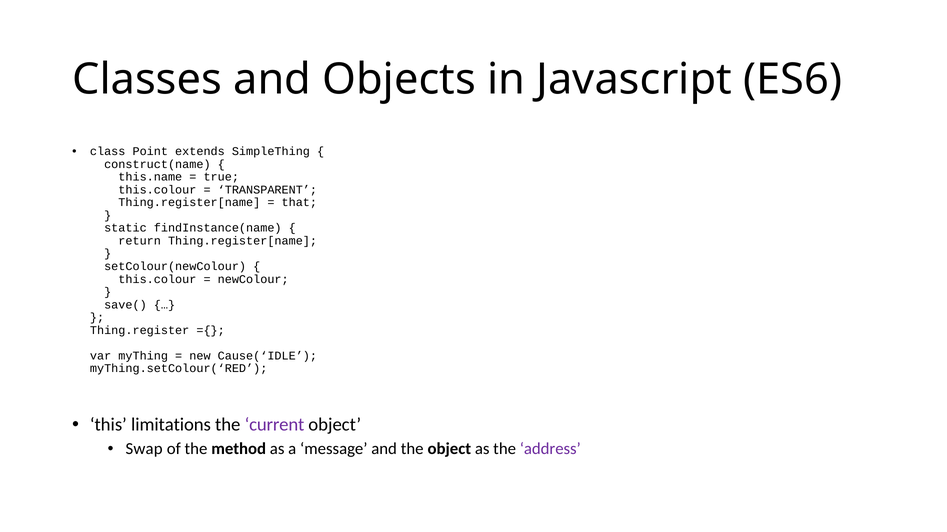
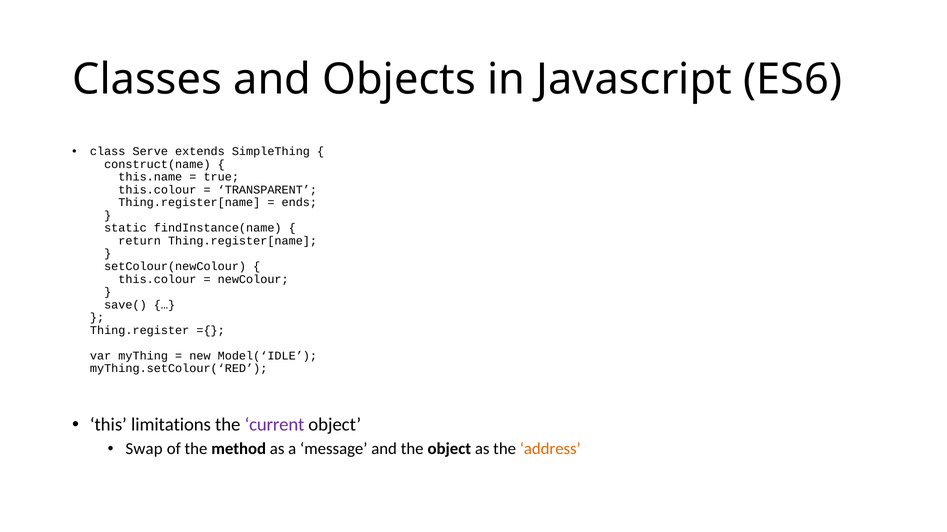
Point: Point -> Serve (150, 152)
that: that -> ends (299, 203)
Cause(‘IDLE: Cause(‘IDLE -> Model(‘IDLE (267, 356)
address colour: purple -> orange (550, 449)
